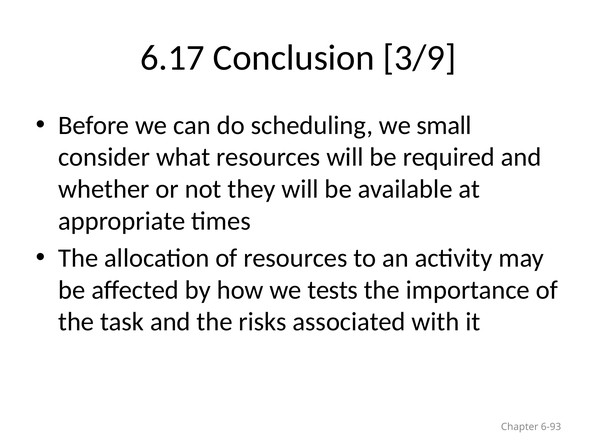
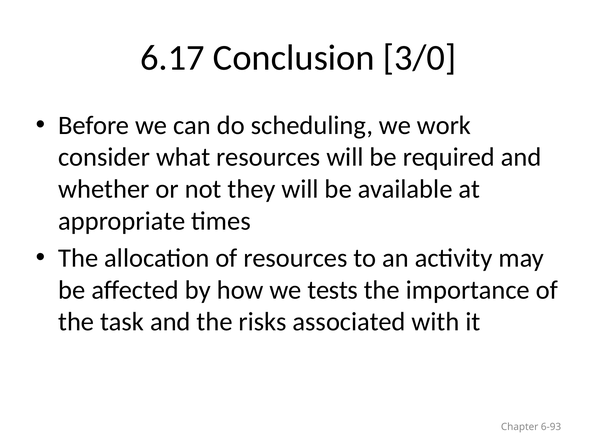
3/9: 3/9 -> 3/0 (420, 58)
small: small -> work (444, 125)
